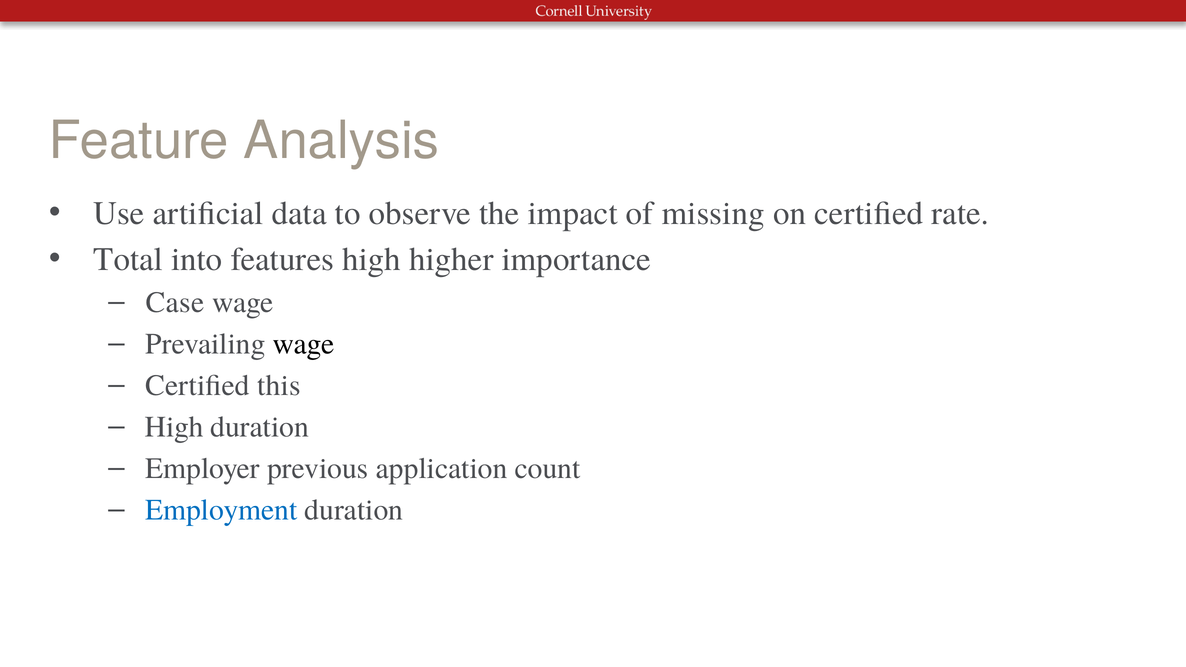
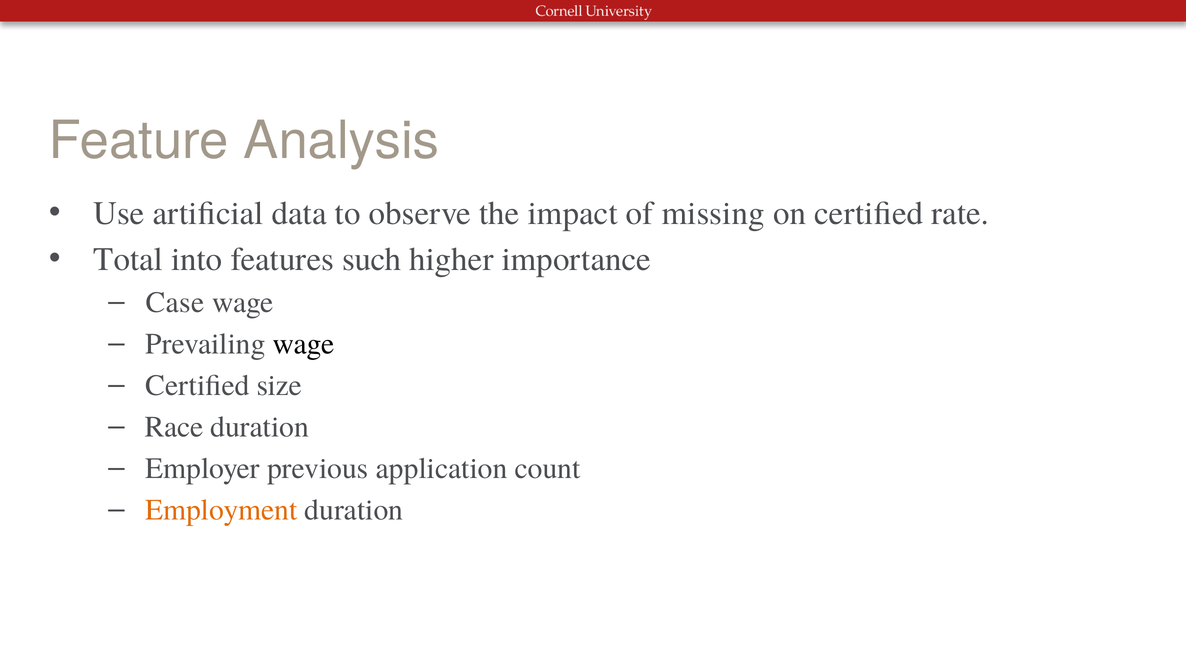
features high: high -> such (372, 259)
this: this -> size (279, 386)
High: High -> Race (174, 427)
Employment colour: blue -> orange (221, 510)
